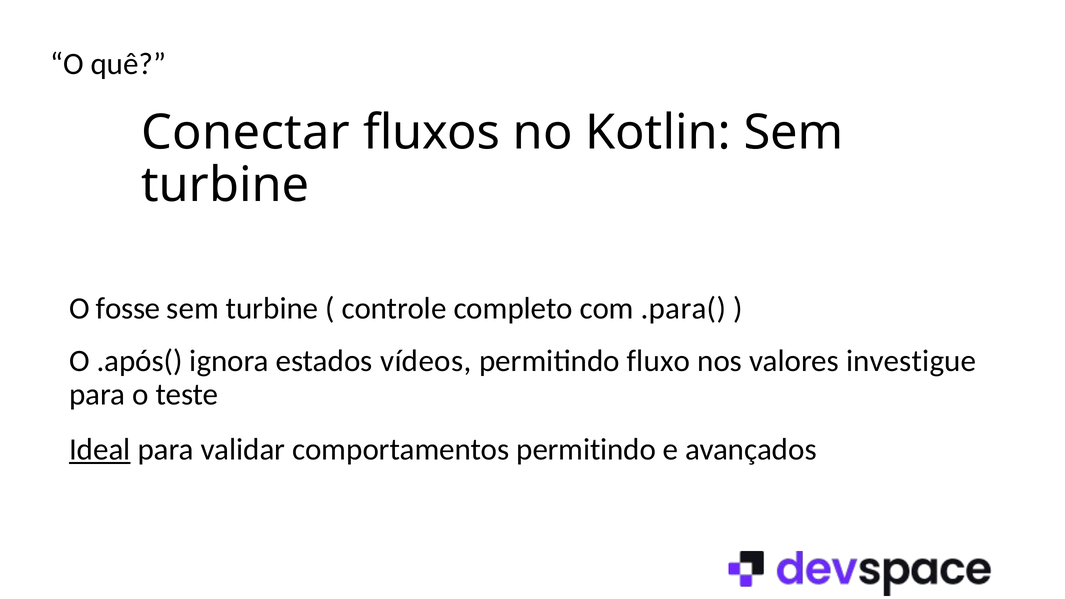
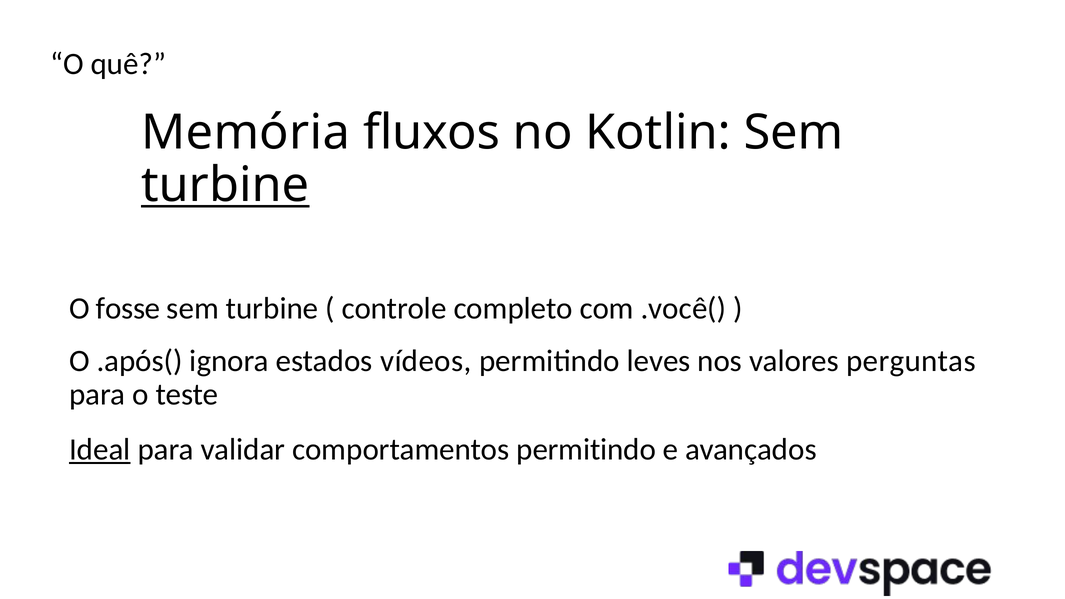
Conectar: Conectar -> Memória (246, 133)
turbine underline: none -> present (225, 185)
.para(: .para( -> .você( (683, 309)
fluxo: fluxo -> leves (659, 361)
investigue: investigue -> perguntas (911, 361)
